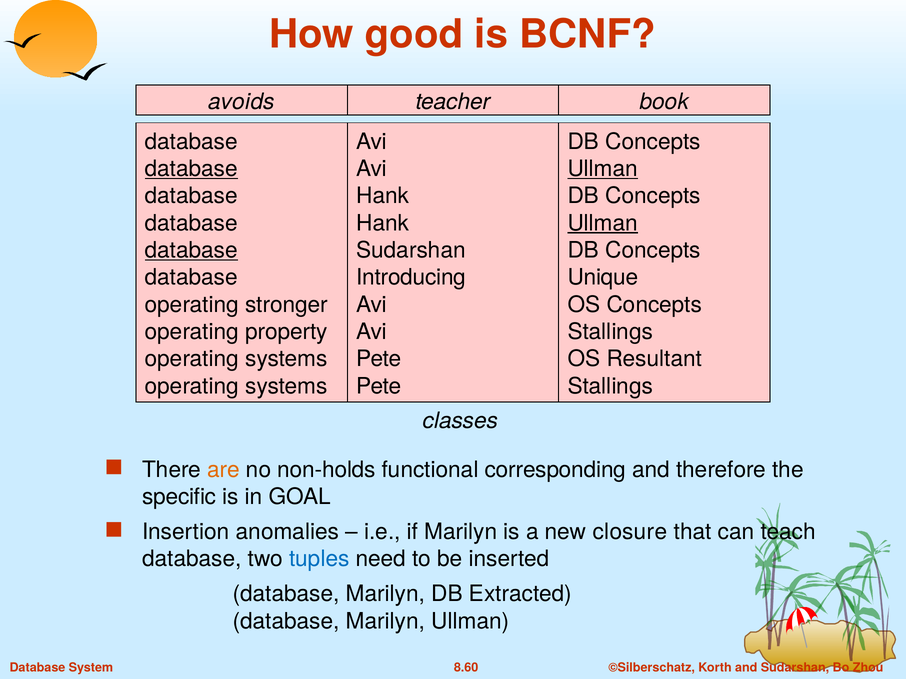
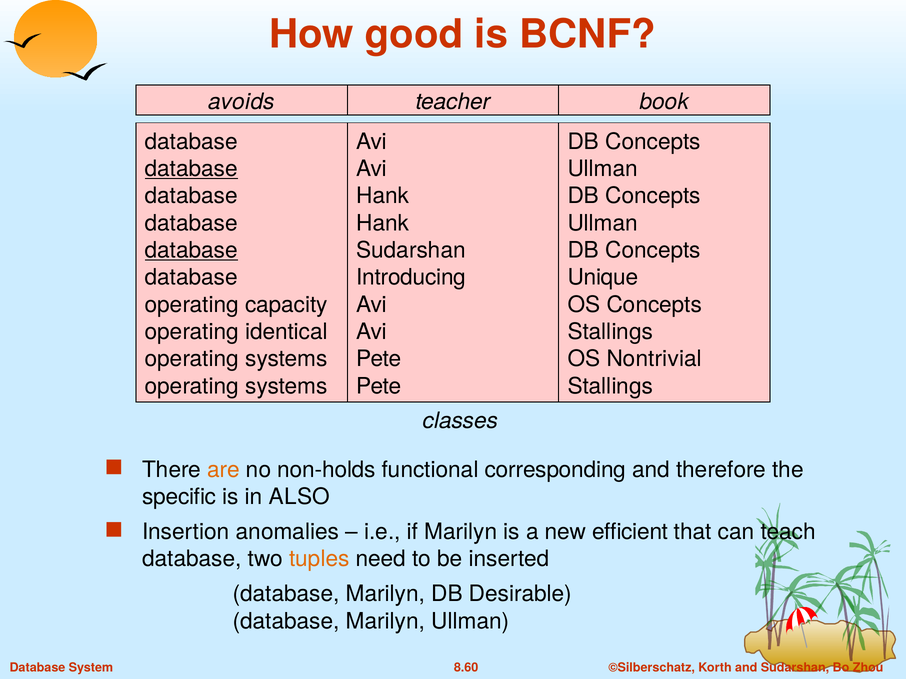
Ullman underline: present -> none (603, 169)
Ullman underline: present -> none (603, 223)
stronger: stronger -> capacity (286, 305)
property: property -> identical (286, 332)
Resultant: Resultant -> Nontrivial (654, 359)
GOAL: GOAL -> ALSO (300, 497)
closure: closure -> efficient (630, 532)
tuples colour: blue -> orange (319, 559)
Extracted: Extracted -> Desirable (520, 594)
